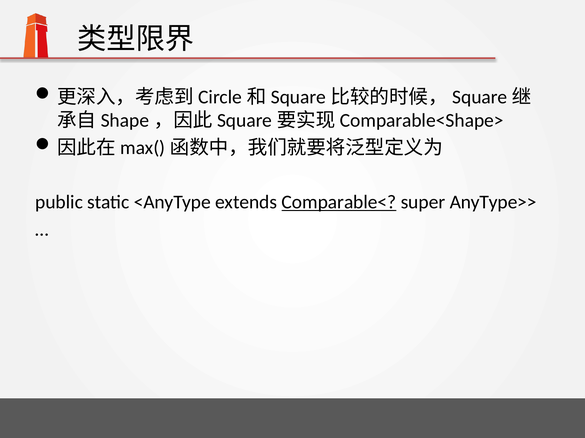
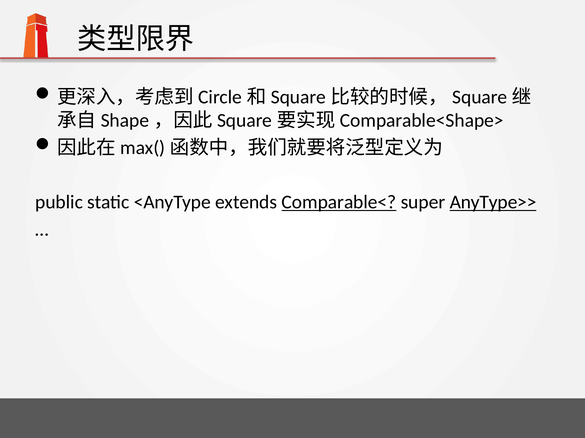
AnyType>> underline: none -> present (493, 202)
